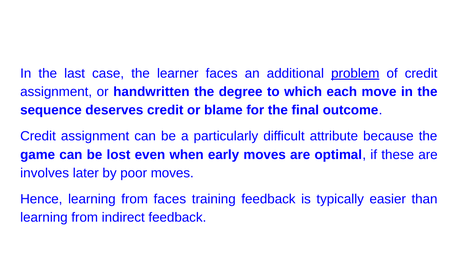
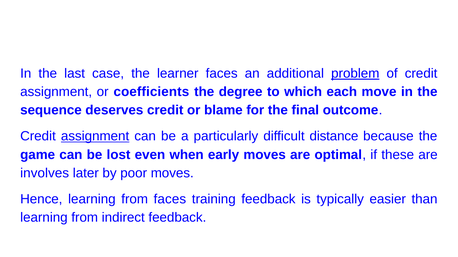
handwritten: handwritten -> coefficients (151, 92)
assignment underline: none -> present (95, 137)
attribute: attribute -> distance (334, 137)
